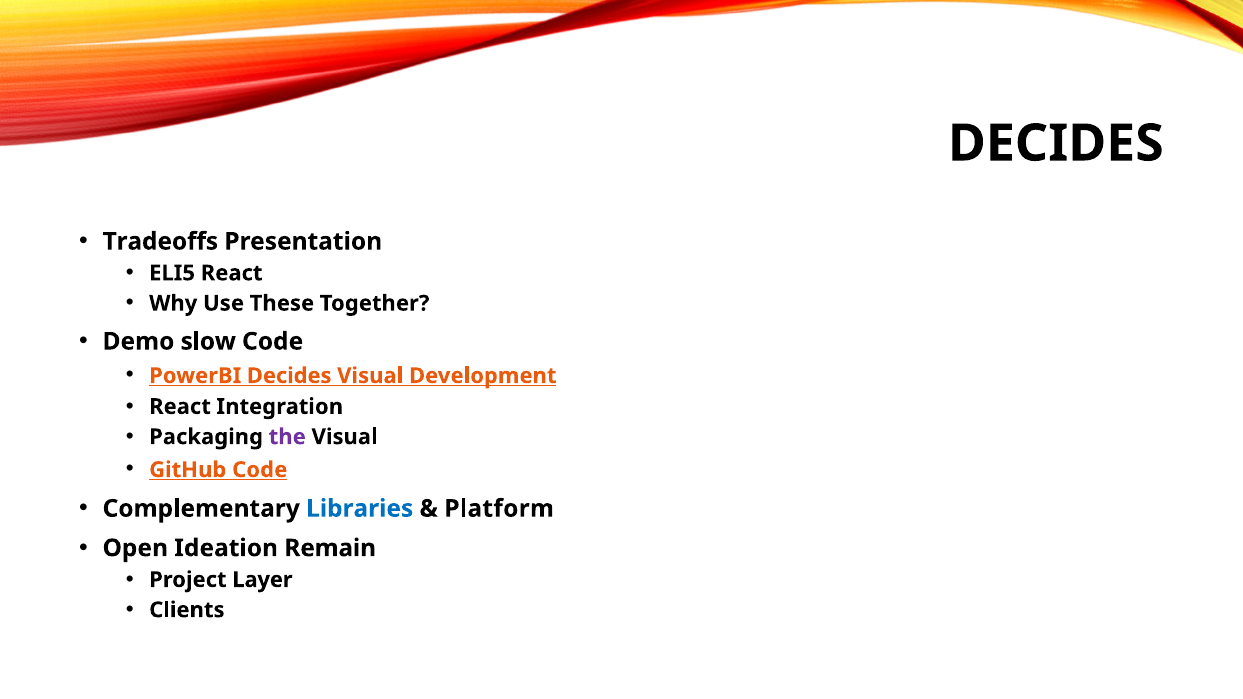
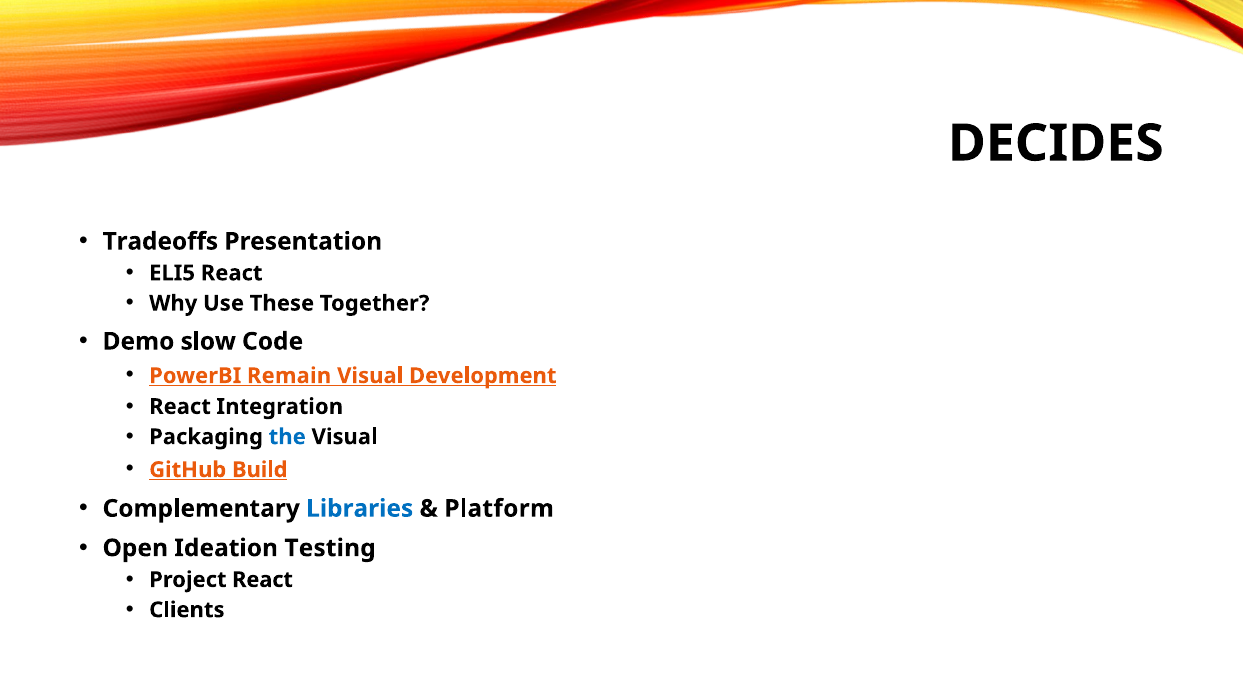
PowerBI Decides: Decides -> Remain (289, 376)
the colour: purple -> blue (287, 437)
GitHub Code: Code -> Build (260, 470)
Remain: Remain -> Testing (330, 548)
Project Layer: Layer -> React (262, 580)
